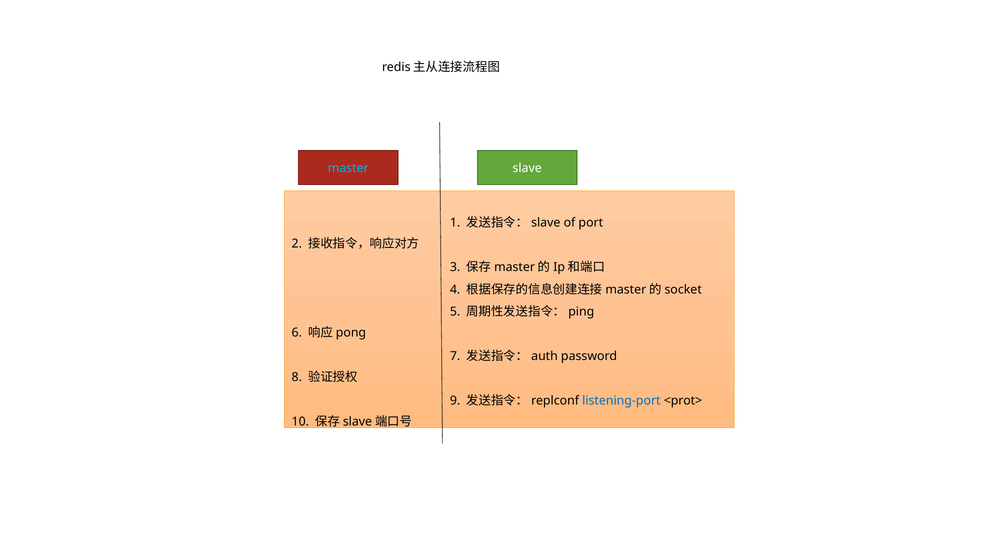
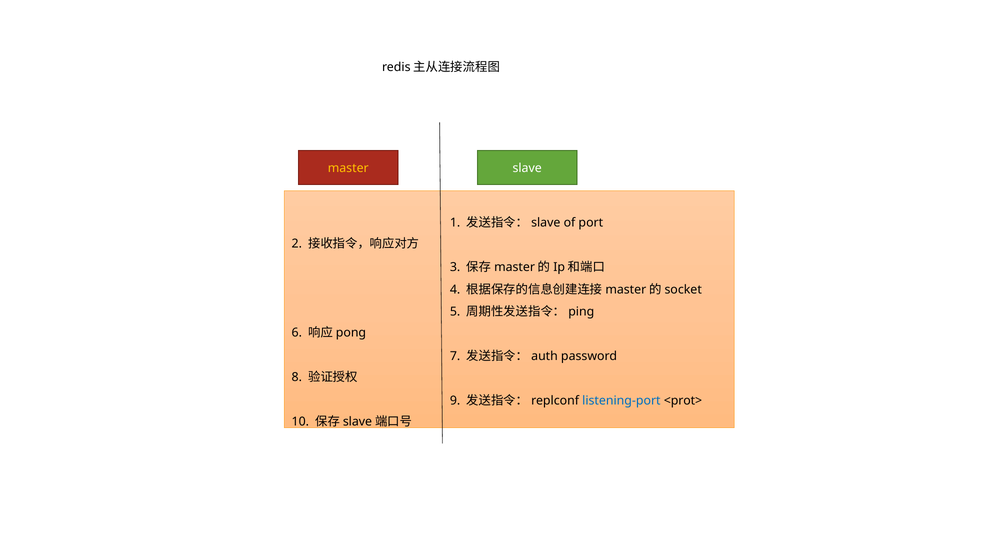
master colour: light blue -> yellow (348, 168)
